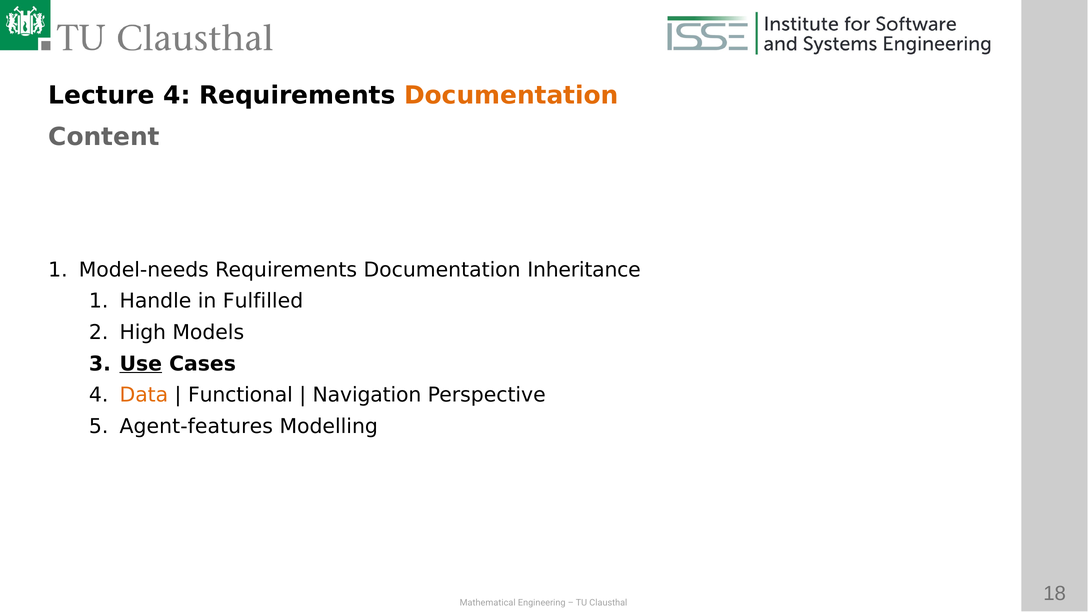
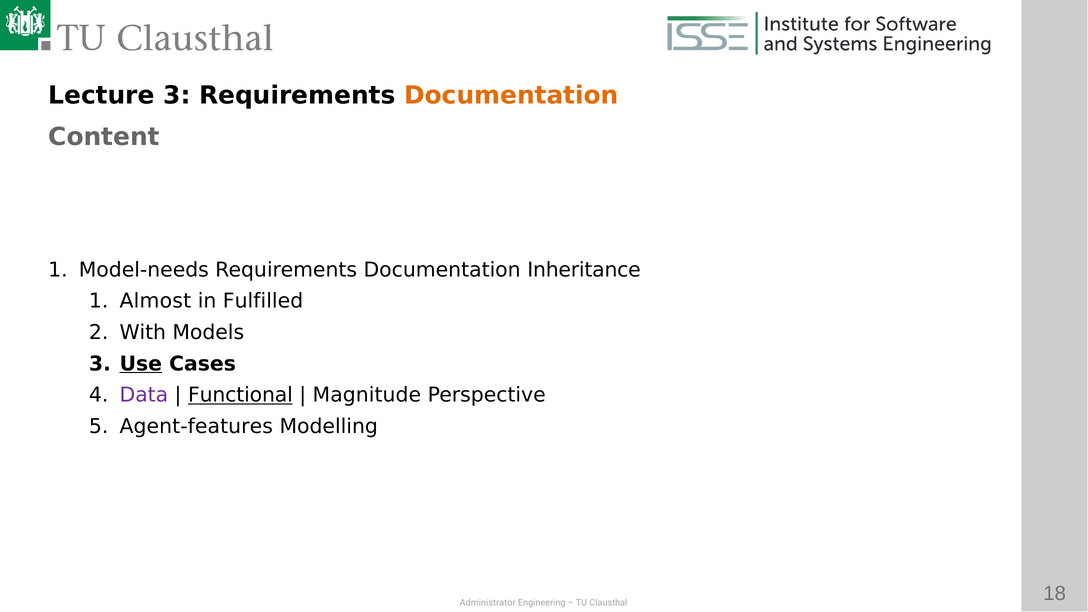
Lecture 4: 4 -> 3 (177, 96)
Handle: Handle -> Almost (155, 301)
High: High -> With (143, 333)
Data colour: orange -> purple (144, 395)
Functional underline: none -> present (240, 395)
Navigation: Navigation -> Magnitude (367, 395)
Mathematical: Mathematical -> Administrator (488, 603)
